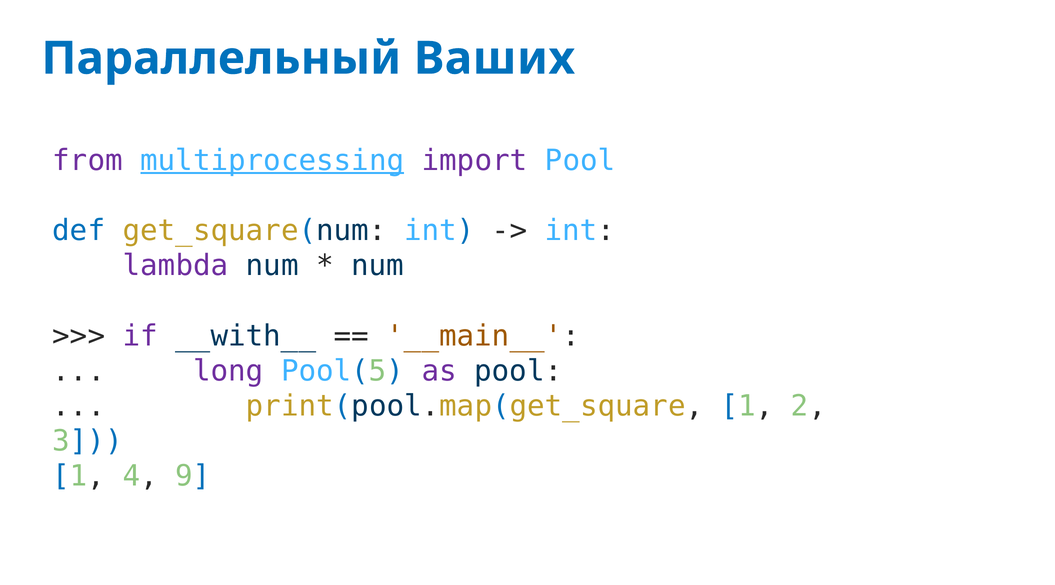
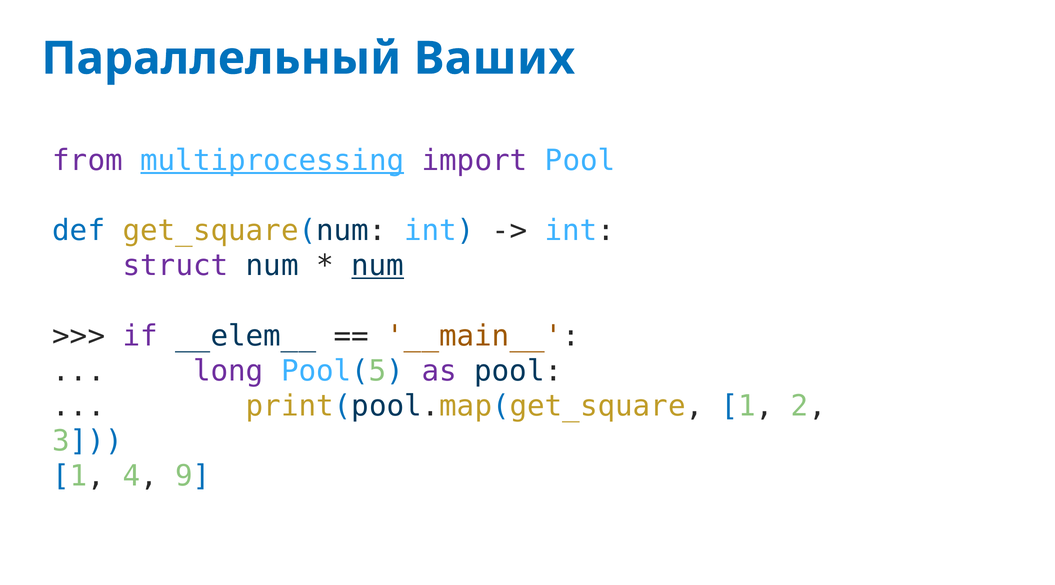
lambda: lambda -> struct (176, 266)
num underline: none -> present (378, 266)
__with__: __with__ -> __elem__ (246, 336)
